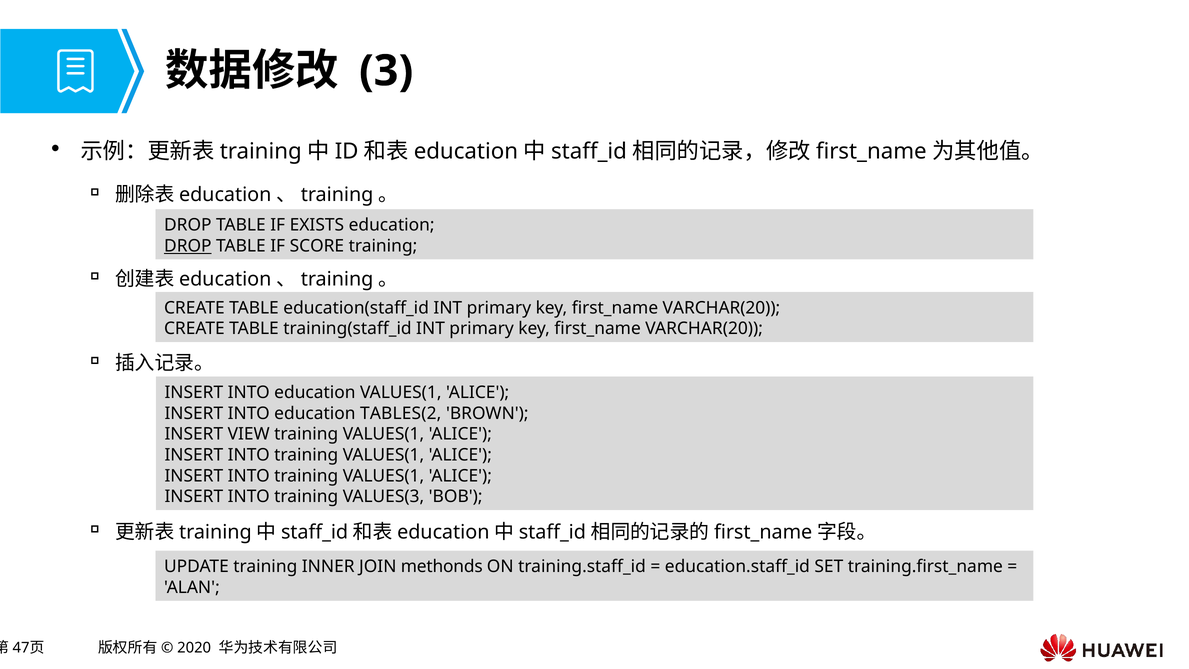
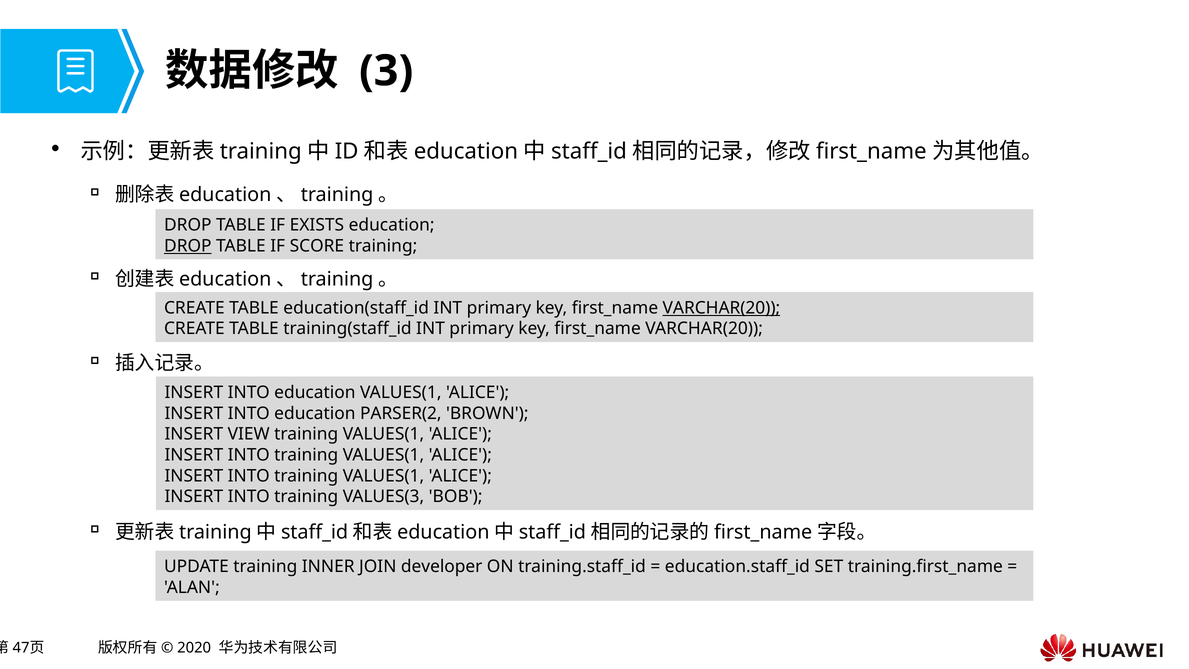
VARCHAR(20 underline: none -> present (721, 308)
TABLES(2: TABLES(2 -> PARSER(2 (401, 413)
methonds: methonds -> developer (442, 566)
